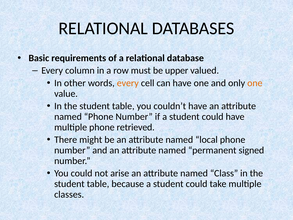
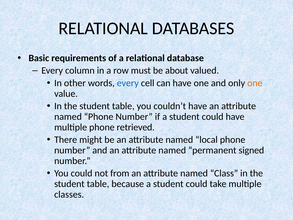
upper: upper -> about (177, 70)
every colour: orange -> blue (128, 83)
arise: arise -> from (120, 173)
